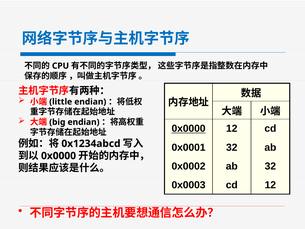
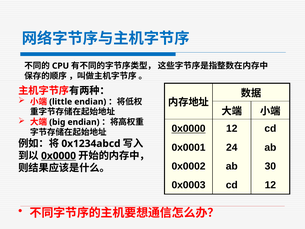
0x0001 32: 32 -> 24 (232, 147)
0x0000 underline: none -> present (59, 156)
ab 32: 32 -> 30 (270, 166)
